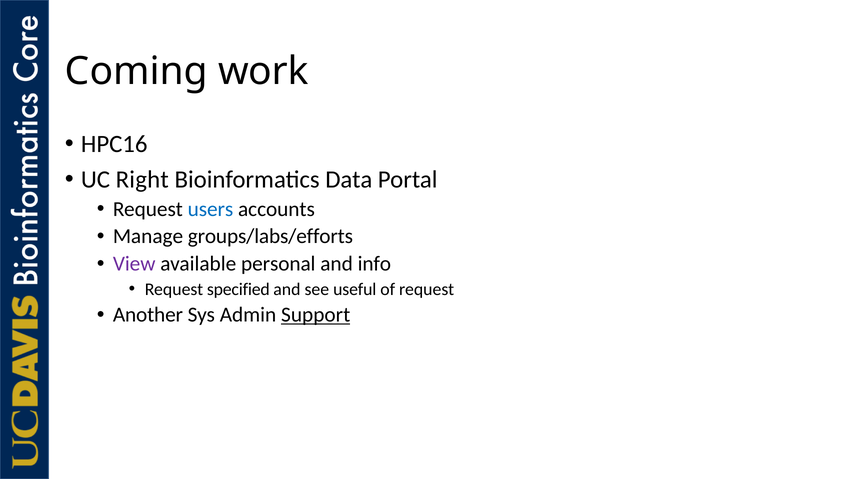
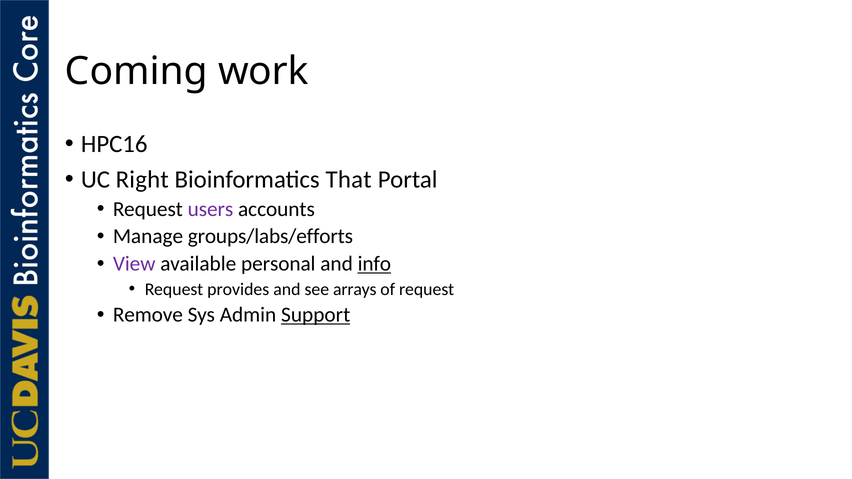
Data: Data -> That (349, 180)
users colour: blue -> purple (210, 209)
info underline: none -> present (374, 264)
specified: specified -> provides (238, 290)
useful: useful -> arrays (355, 290)
Another: Another -> Remove (148, 315)
